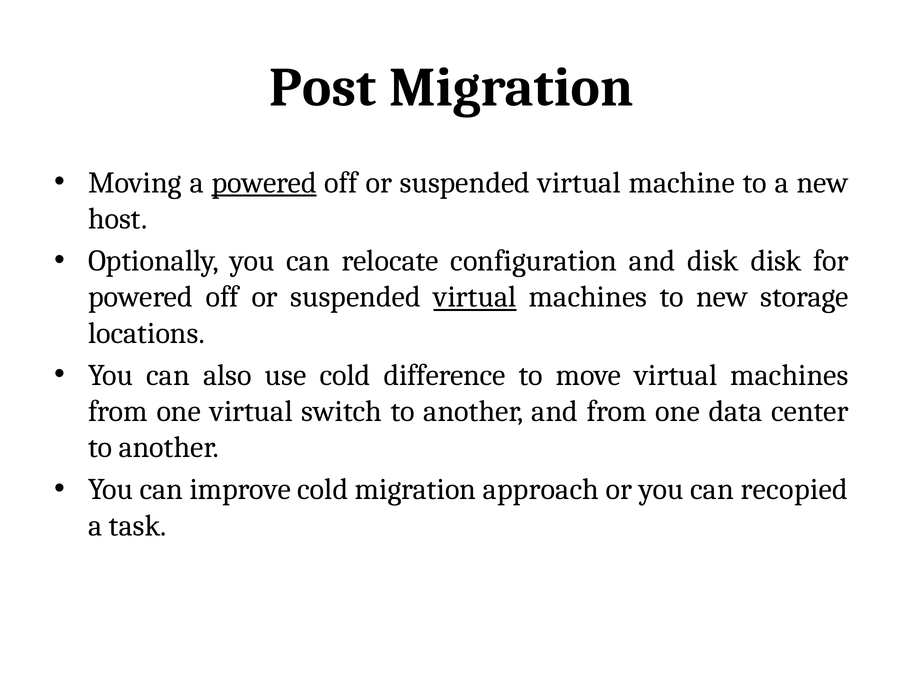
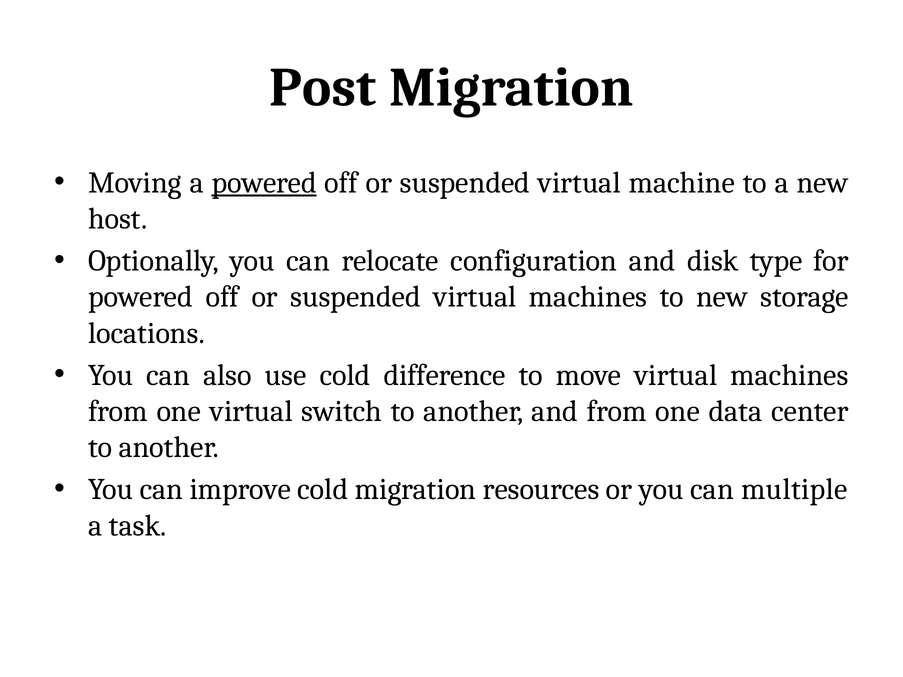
disk disk: disk -> type (776, 261)
virtual underline: present -> none (475, 297)
approach: approach -> resources (541, 490)
recopied: recopied -> multiple (794, 490)
